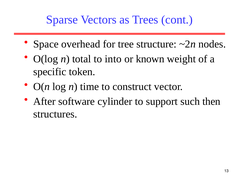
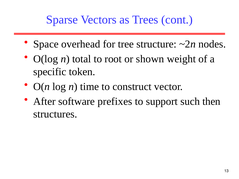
into: into -> root (113, 59)
known: known -> shown (150, 59)
cylinder: cylinder -> prefixes (115, 102)
